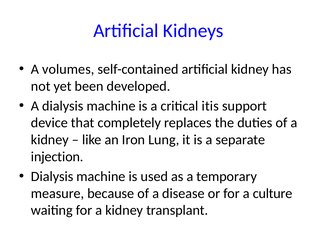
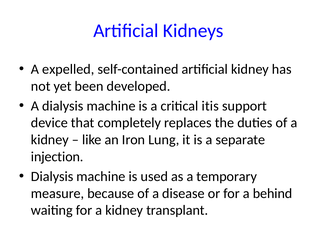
volumes: volumes -> expelled (68, 69)
culture: culture -> behind (273, 193)
